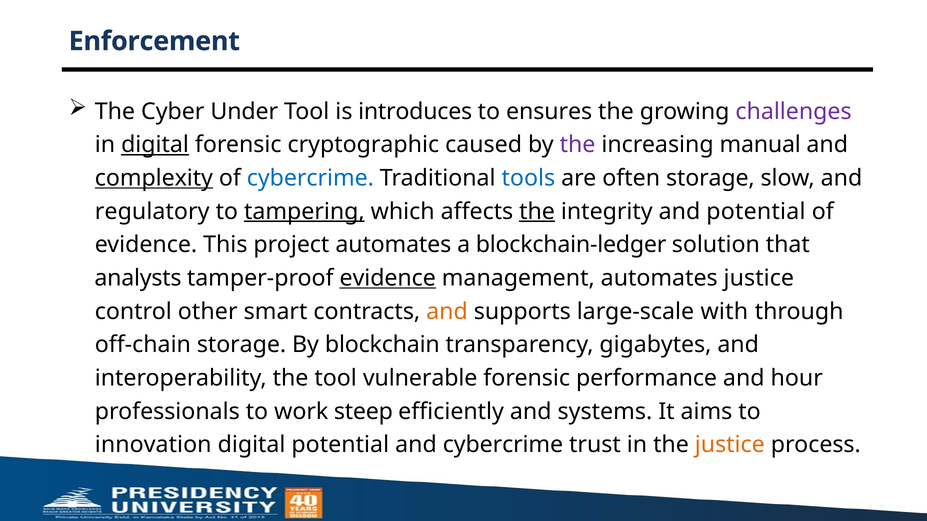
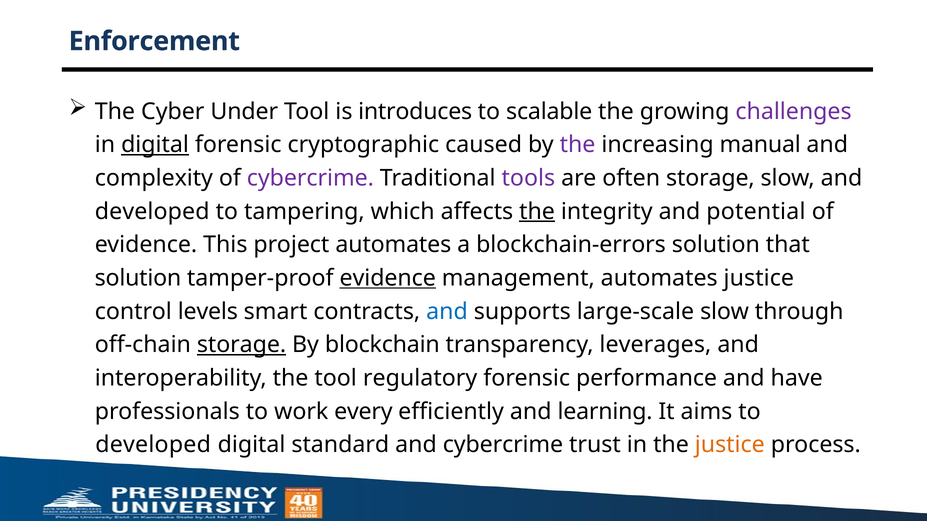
ensures: ensures -> scalable (549, 111)
complexity underline: present -> none (154, 178)
cybercrime colour: blue -> purple (310, 178)
tools colour: blue -> purple (528, 178)
regulatory: regulatory -> developed (152, 212)
tampering underline: present -> none (304, 212)
blockchain-ledger: blockchain-ledger -> blockchain-errors (571, 245)
analysts: analysts -> solution (138, 278)
other: other -> levels (208, 312)
and colour: orange -> blue (447, 312)
large-scale with: with -> slow (725, 312)
storage underline: none -> present (242, 345)
gigabytes: gigabytes -> leverages (655, 345)
vulnerable: vulnerable -> regulatory (420, 378)
hour: hour -> have (797, 378)
steep: steep -> every (363, 412)
systems: systems -> learning (605, 412)
innovation: innovation -> developed (153, 445)
digital potential: potential -> standard (340, 445)
